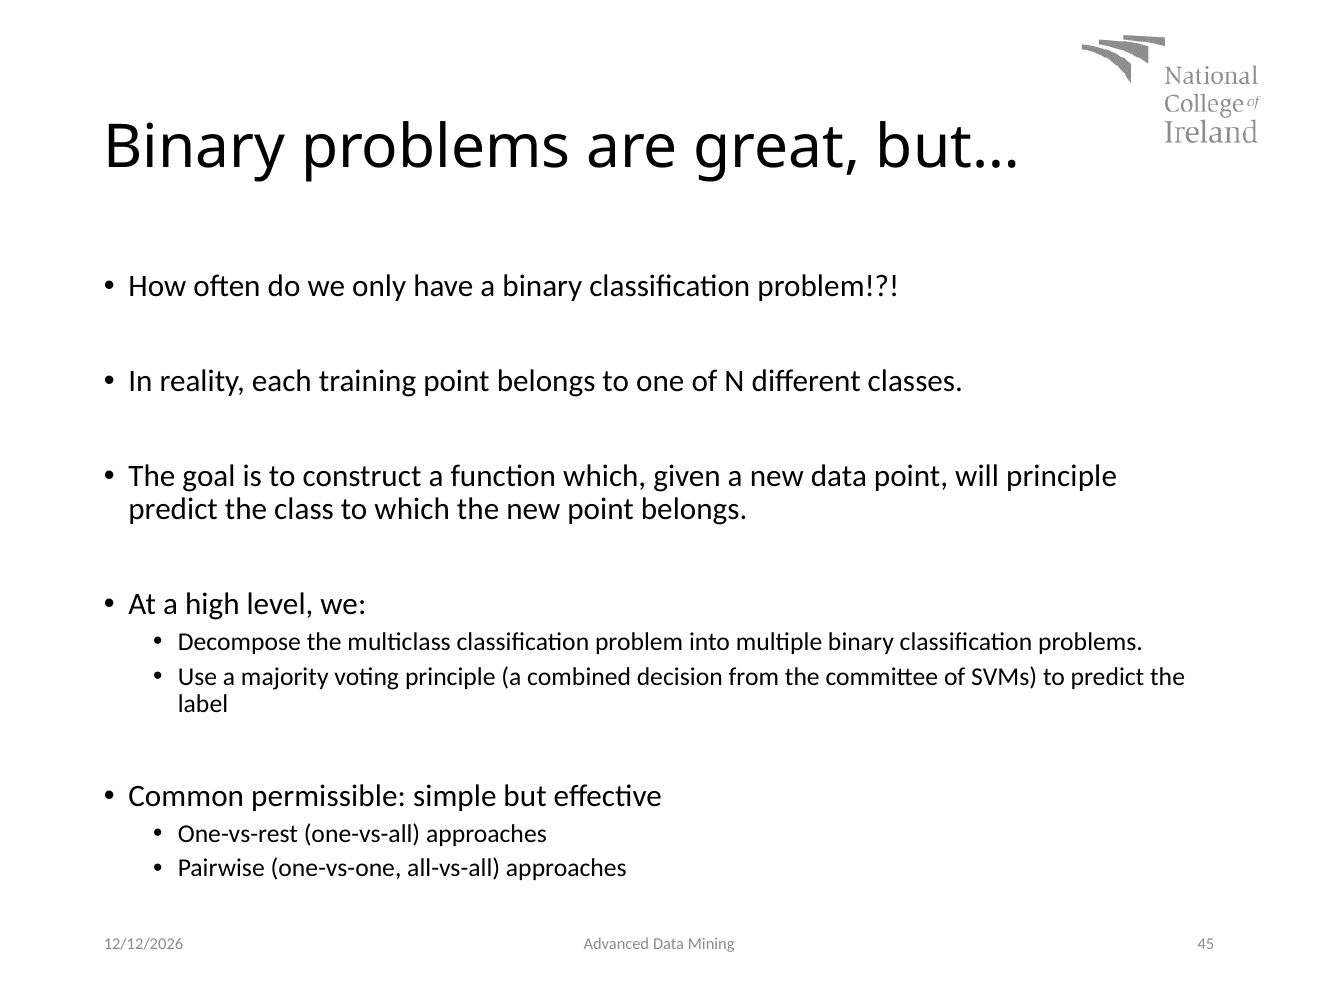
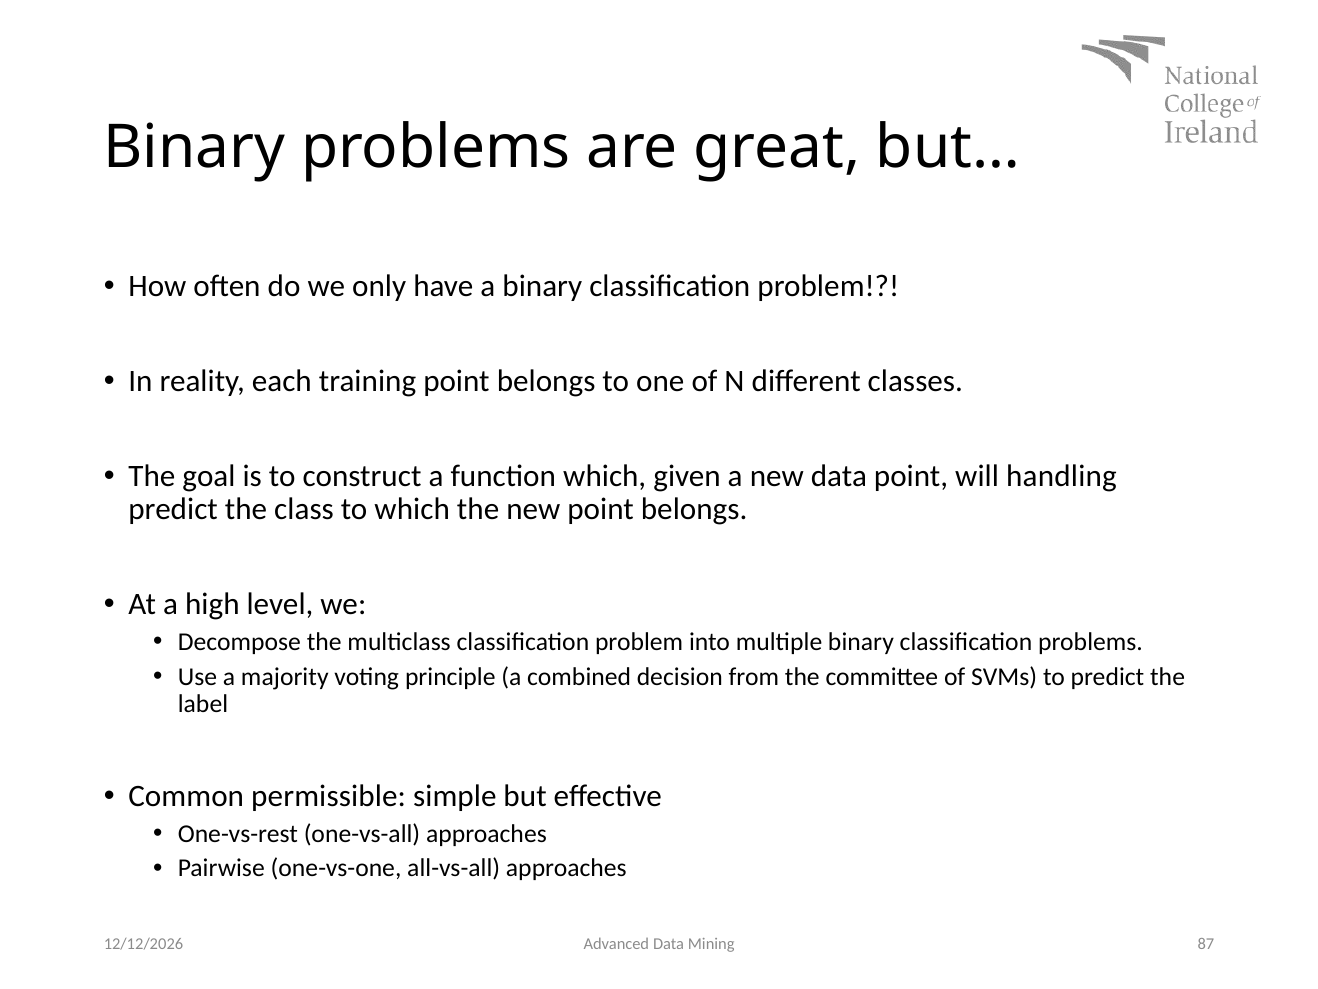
will principle: principle -> handling (1061, 476)
45: 45 -> 87 (1206, 944)
